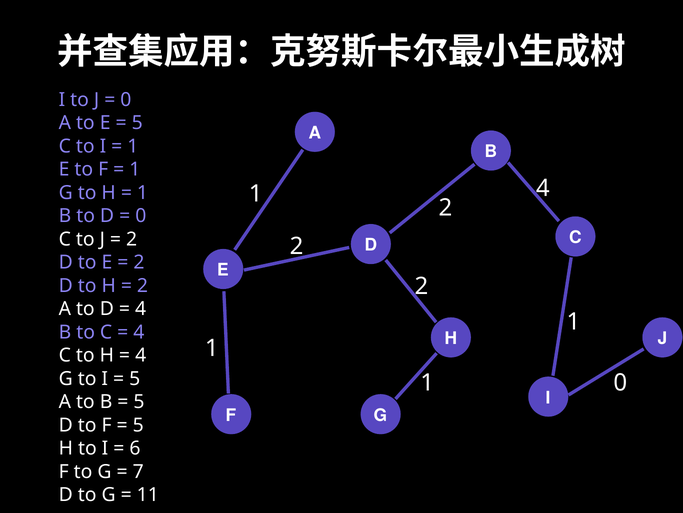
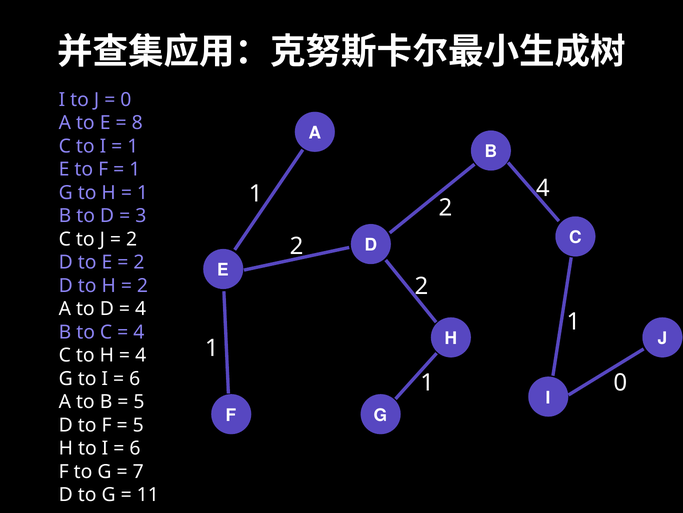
5: 5 -> 8 (137, 123)
0: 0 -> 3 (141, 216)
5: 5 -> 6 (135, 378)
